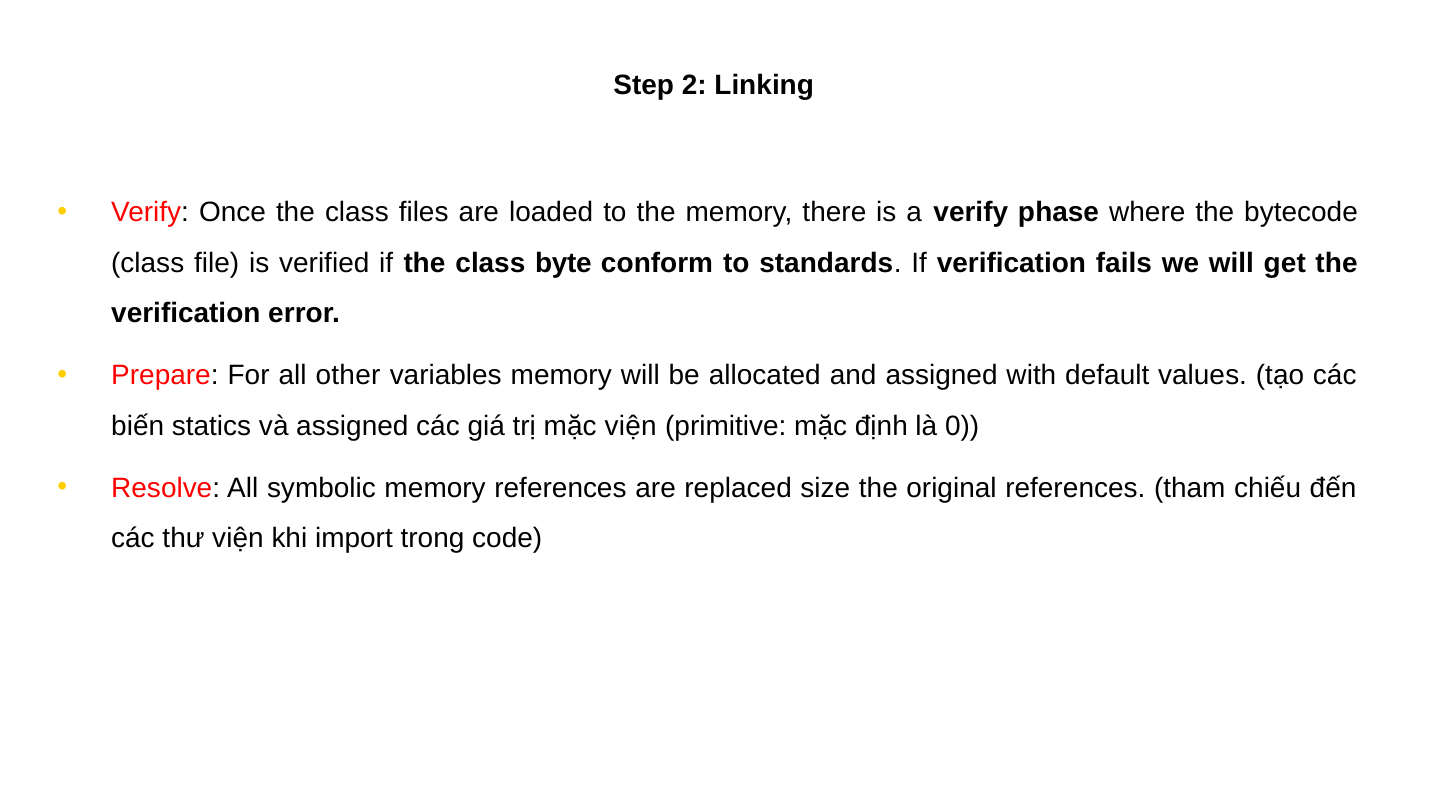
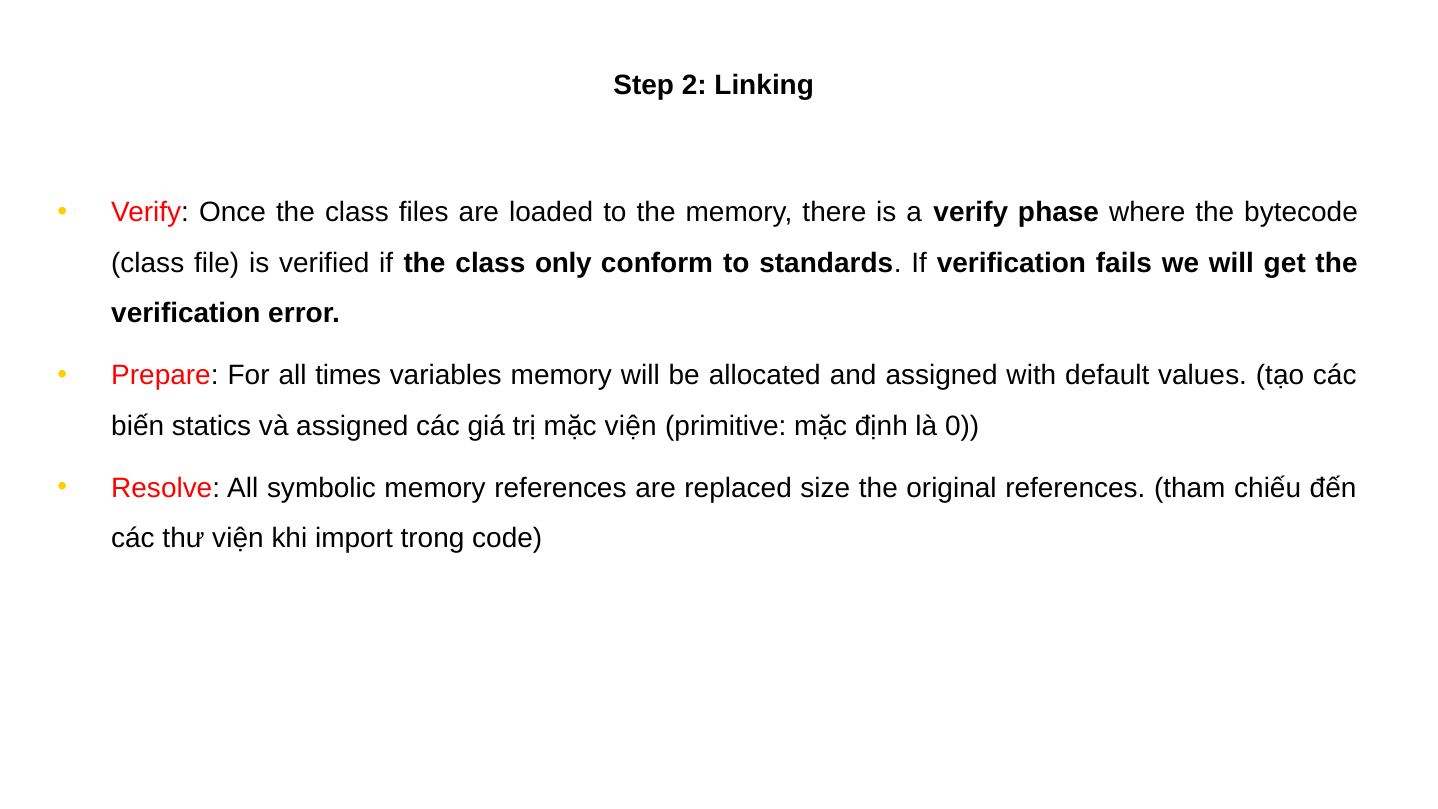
byte: byte -> only (563, 263)
other: other -> times (348, 376)
